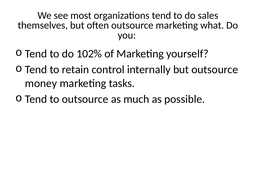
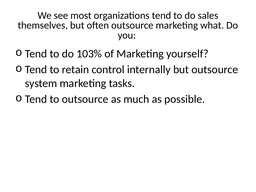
102%: 102% -> 103% (89, 54)
money: money -> system (41, 83)
